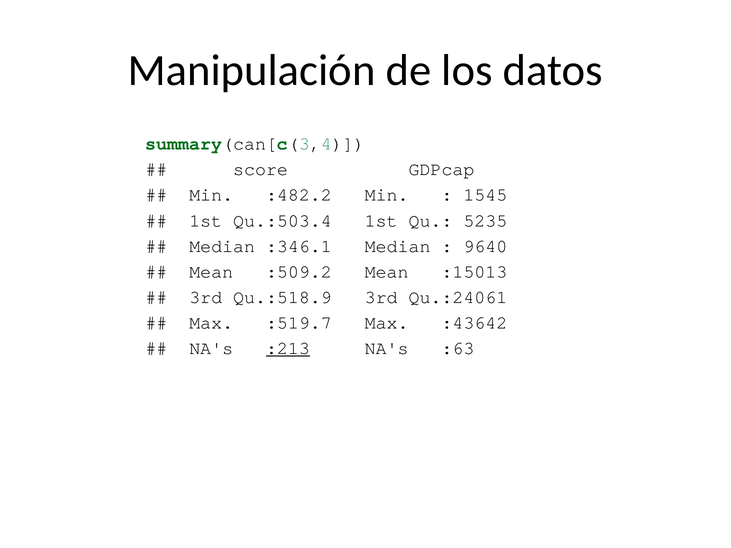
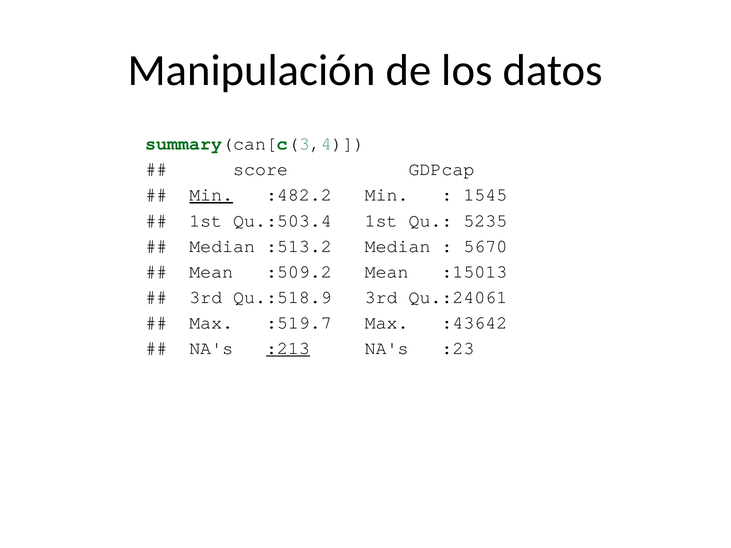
Min underline: none -> present (211, 195)
:346.1: :346.1 -> :513.2 (299, 246)
9640: 9640 -> 5670 (485, 246)
:63: :63 -> :23 (458, 349)
